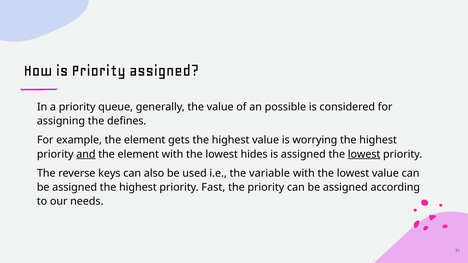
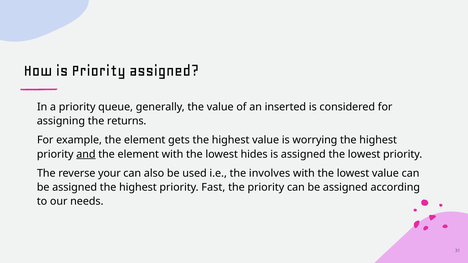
possible: possible -> inserted (285, 107)
defines: defines -> returns (127, 121)
lowest underline: present -> none (364, 154)
keys: keys -> your (109, 173)
variable: variable -> involves (270, 173)
